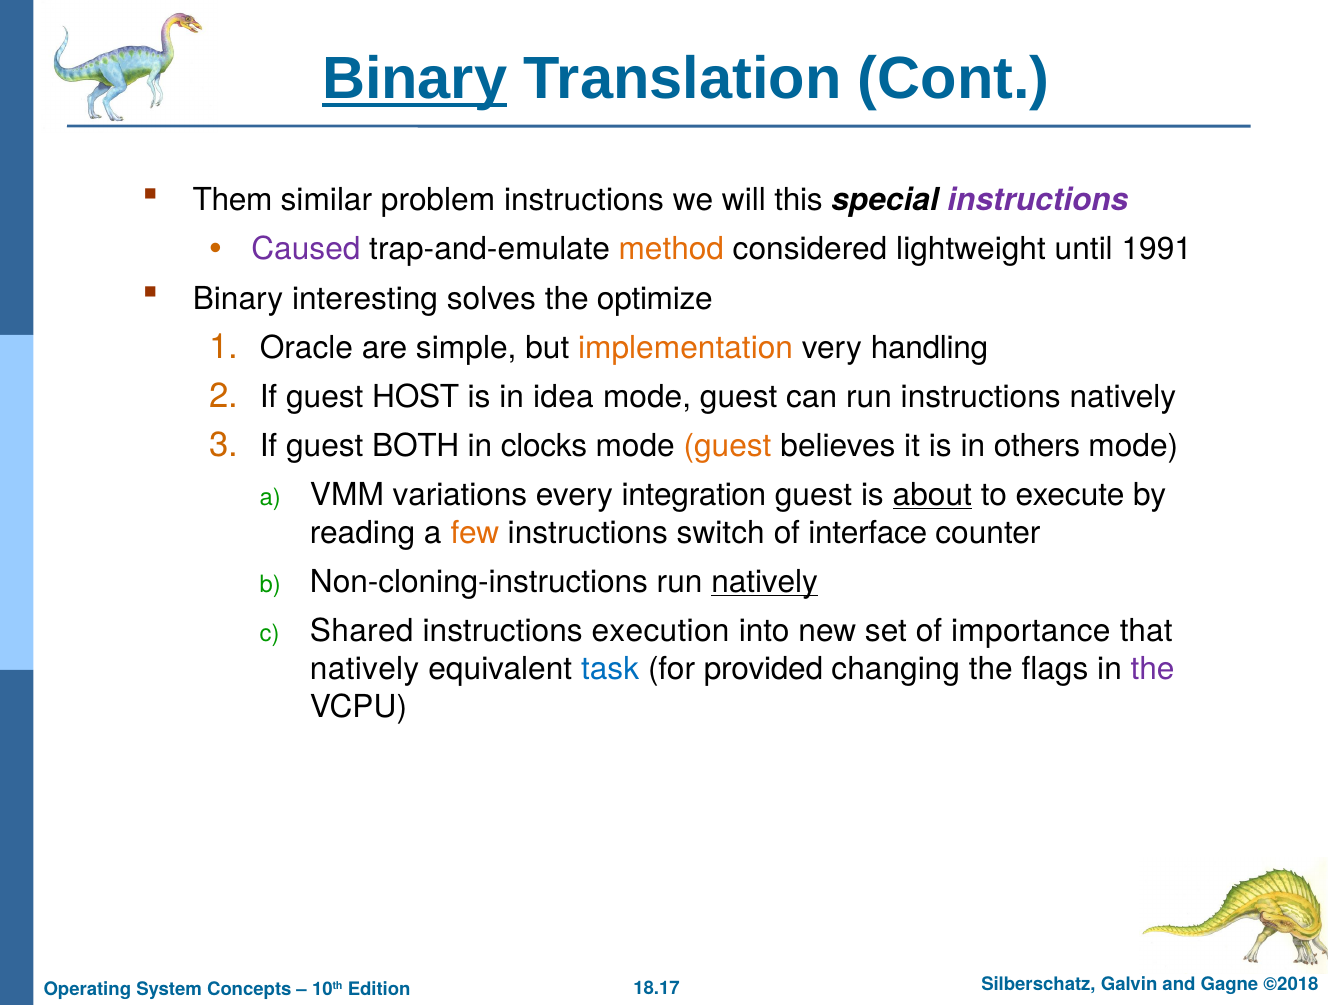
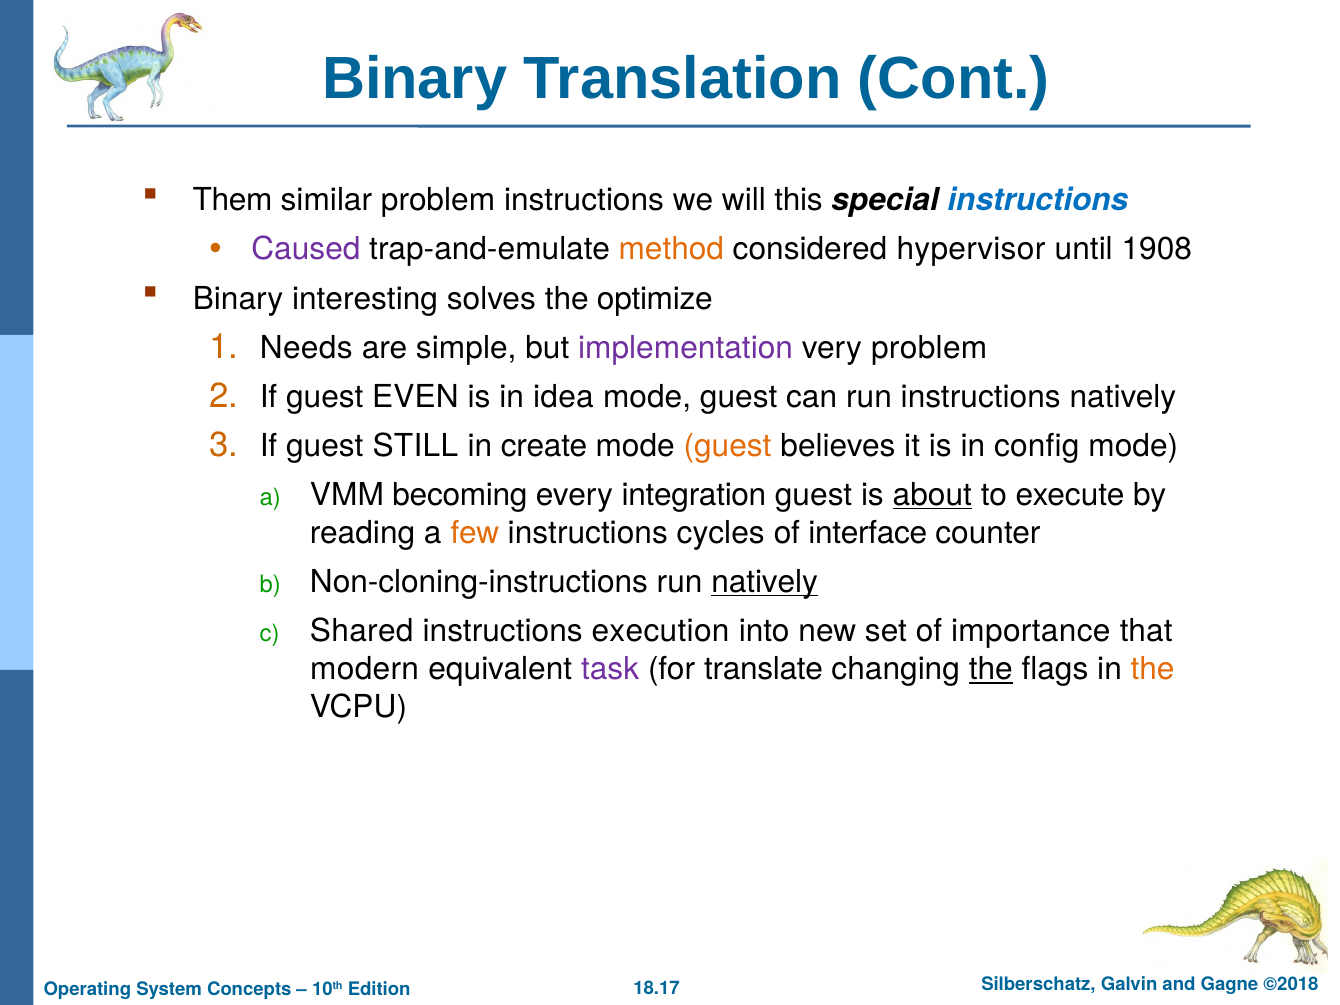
Binary underline: present -> none (415, 79)
instructions colour: purple -> blue (1038, 200)
lightweight: lightweight -> hypervisor (971, 250)
1991: 1991 -> 1908 (1157, 250)
Oracle: Oracle -> Needs (306, 348)
implementation colour: orange -> purple (686, 348)
very handling: handling -> problem (929, 348)
HOST: HOST -> EVEN (415, 397)
BOTH: BOTH -> STILL (415, 446)
clocks: clocks -> create (544, 446)
others: others -> config (1037, 446)
variations: variations -> becoming (460, 495)
switch: switch -> cycles (721, 533)
natively: natively -> modern (365, 669)
task colour: blue -> purple (610, 669)
provided: provided -> translate (764, 669)
the underline: none -> present (991, 669)
the colour: purple -> orange (1153, 669)
